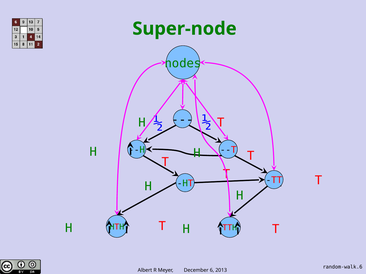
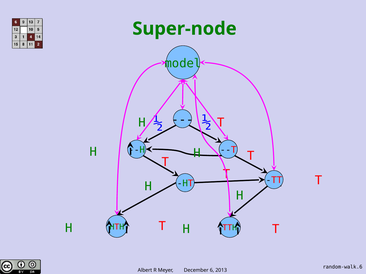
nodes: nodes -> model (183, 63)
